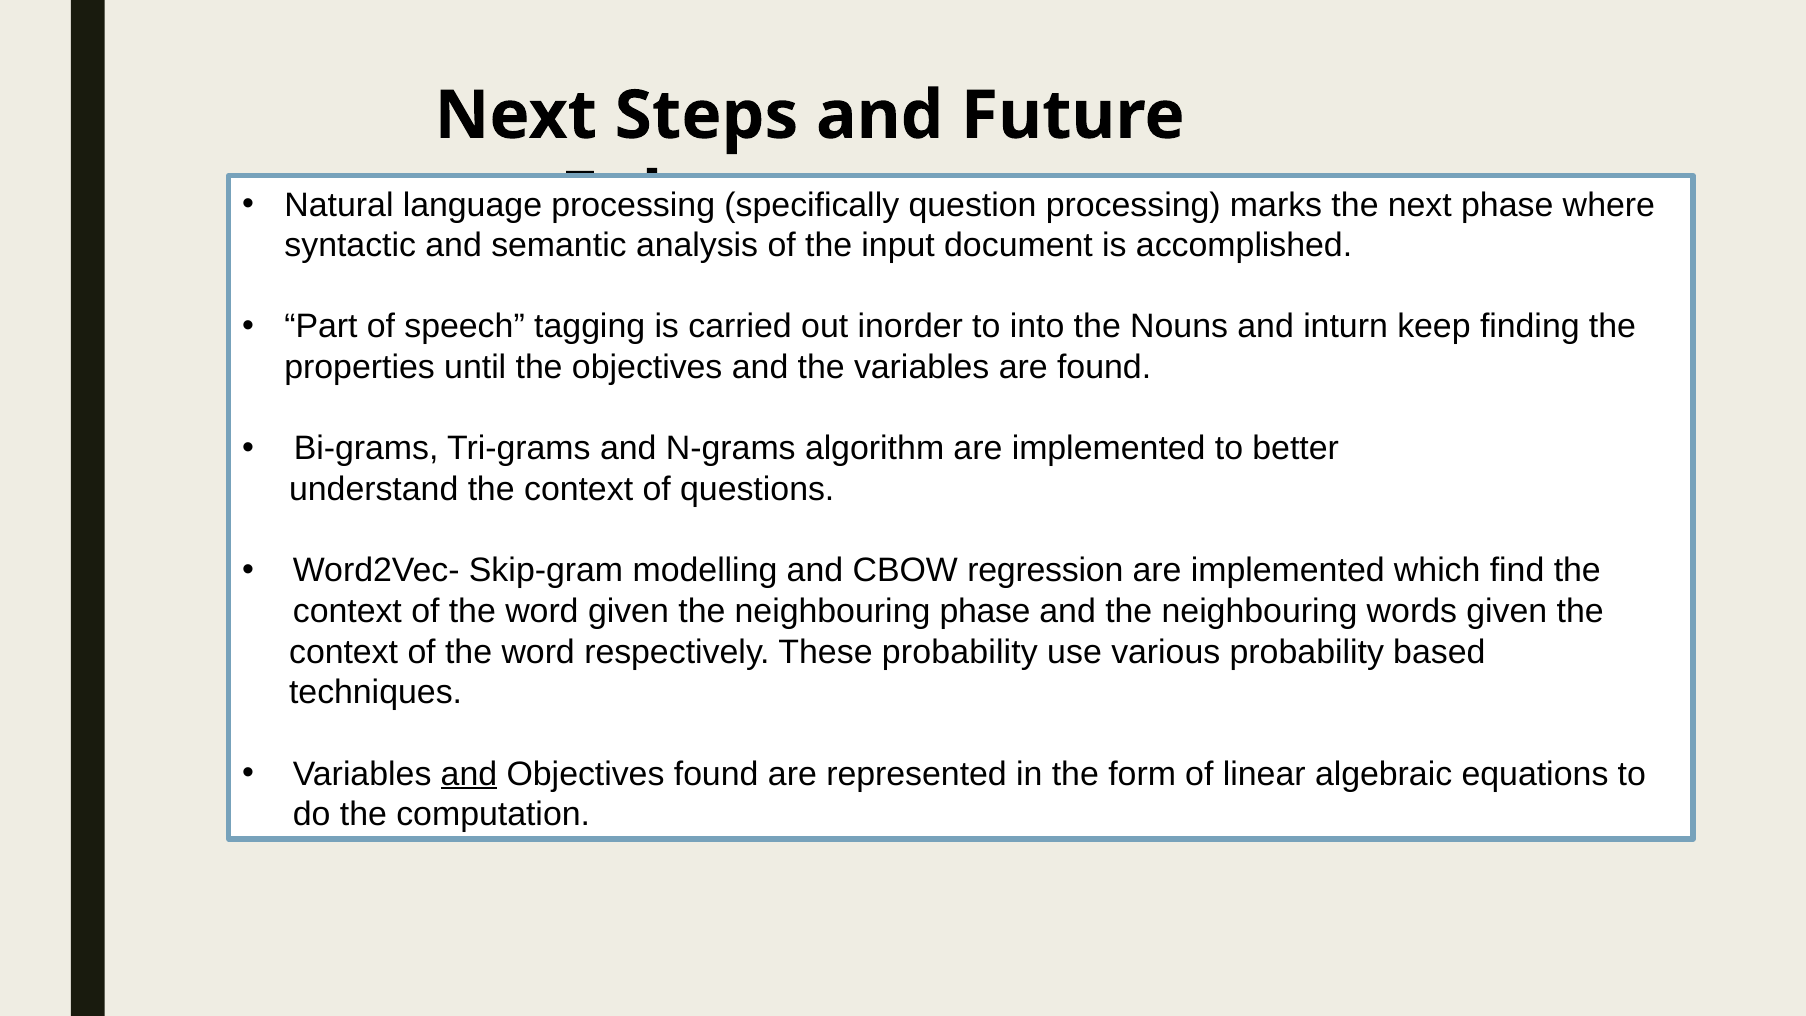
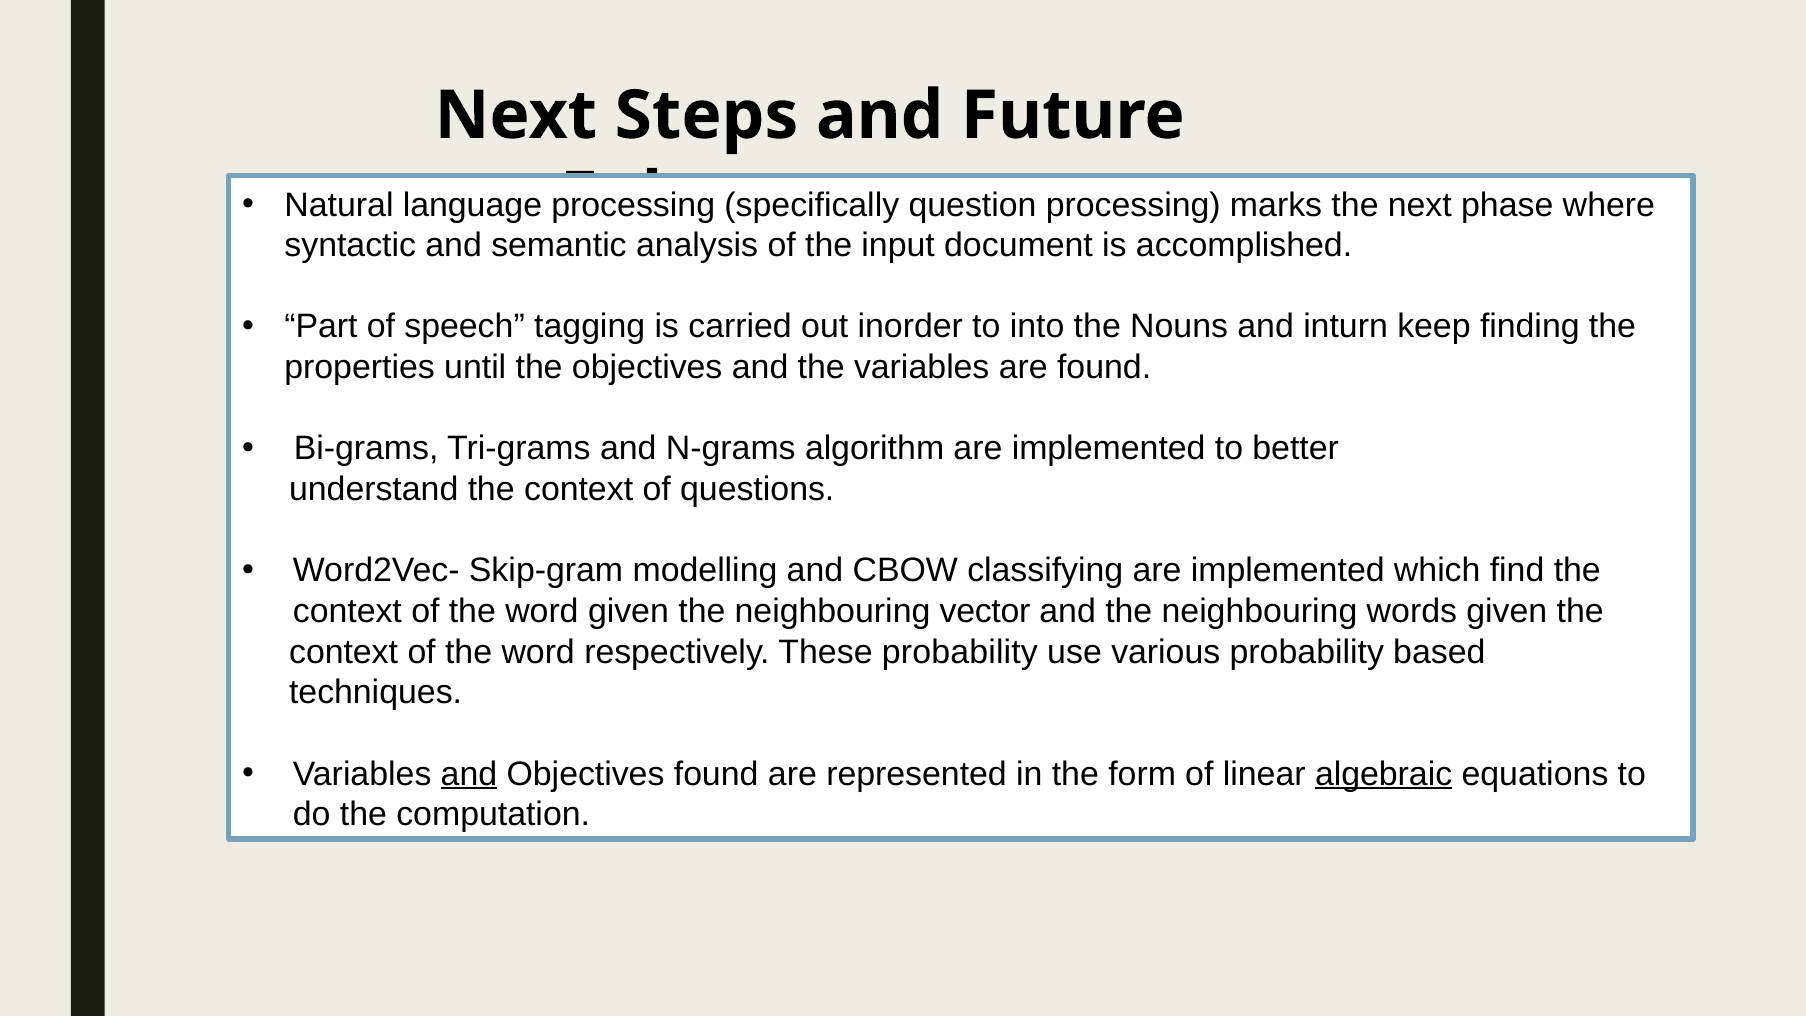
regression: regression -> classifying (1045, 571)
neighbouring phase: phase -> vector (985, 611)
algebraic underline: none -> present (1384, 774)
